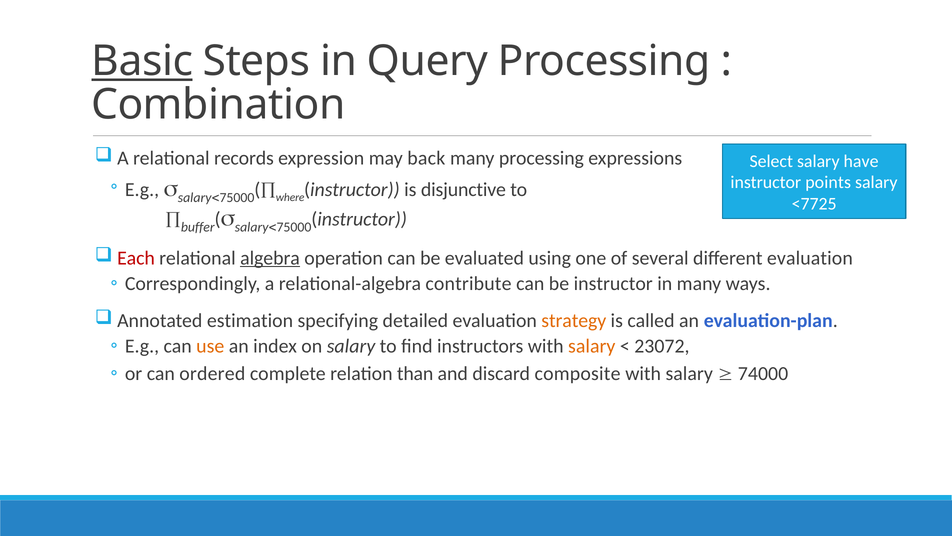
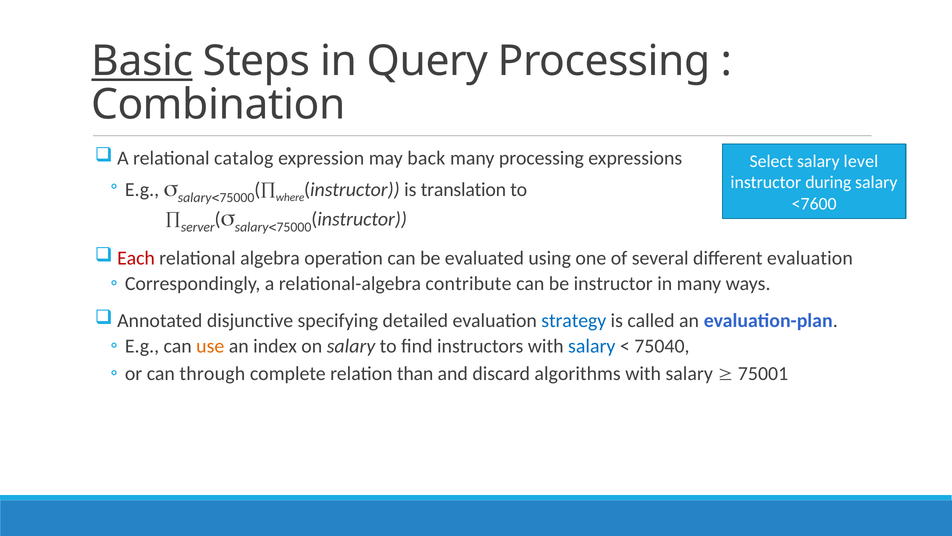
records: records -> catalog (244, 158)
have: have -> level (861, 161)
points: points -> during (828, 182)
disjunctive: disjunctive -> translation (463, 190)
<7725: <7725 -> <7600 (814, 204)
buffer: buffer -> server (198, 227)
algebra underline: present -> none (270, 258)
estimation: estimation -> disjunctive (250, 320)
strategy colour: orange -> blue (574, 320)
salary colour: orange -> blue (592, 346)
23072: 23072 -> 75040 (662, 346)
ordered: ordered -> through (212, 373)
composite: composite -> algorithms (578, 373)
74000: 74000 -> 75001 (763, 373)
